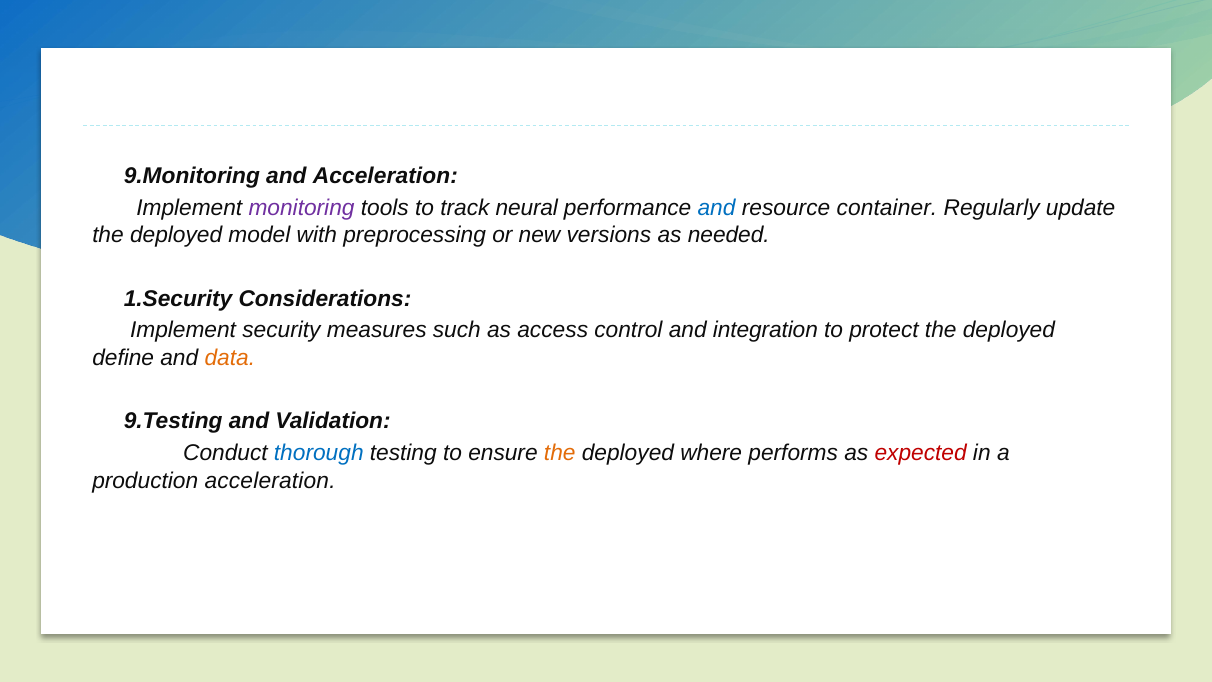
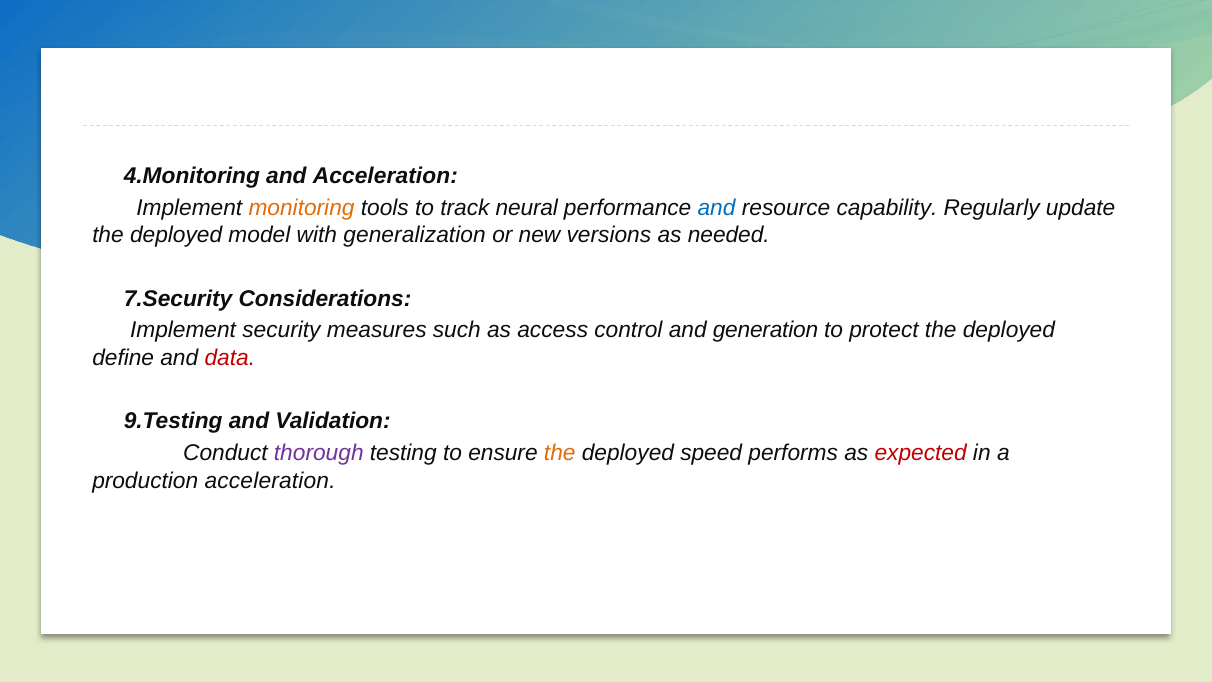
9.Monitoring: 9.Monitoring -> 4.Monitoring (192, 176)
monitoring colour: purple -> orange (302, 208)
container: container -> capability (887, 208)
preprocessing: preprocessing -> generalization (415, 235)
1.Security: 1.Security -> 7.Security (178, 299)
integration: integration -> generation (765, 330)
data colour: orange -> red (230, 358)
thorough colour: blue -> purple (319, 453)
where: where -> speed (711, 453)
